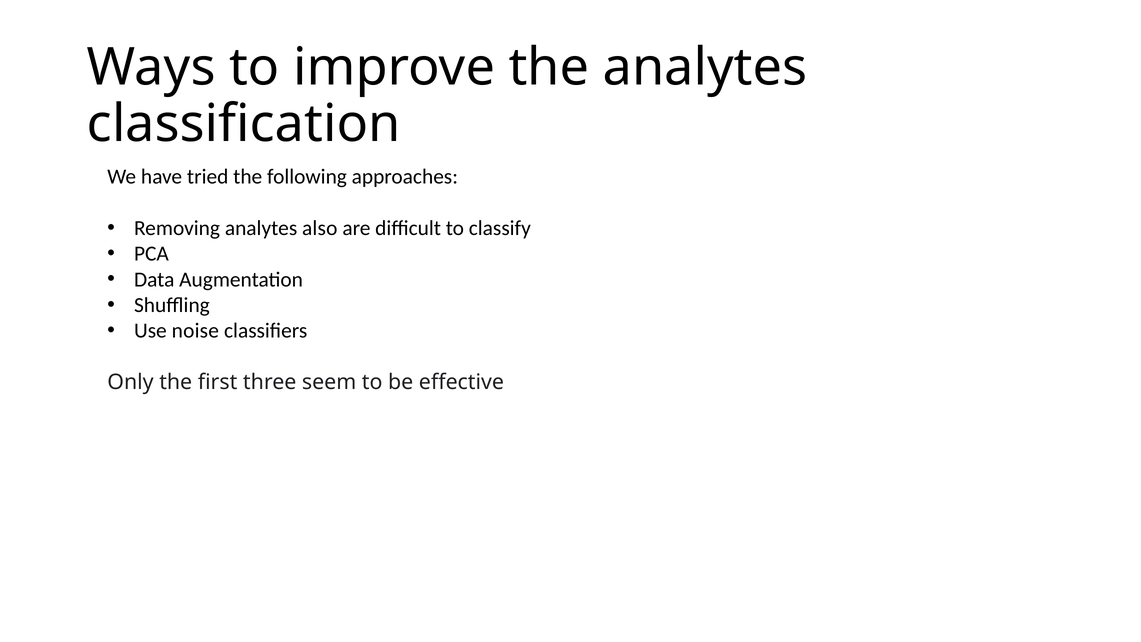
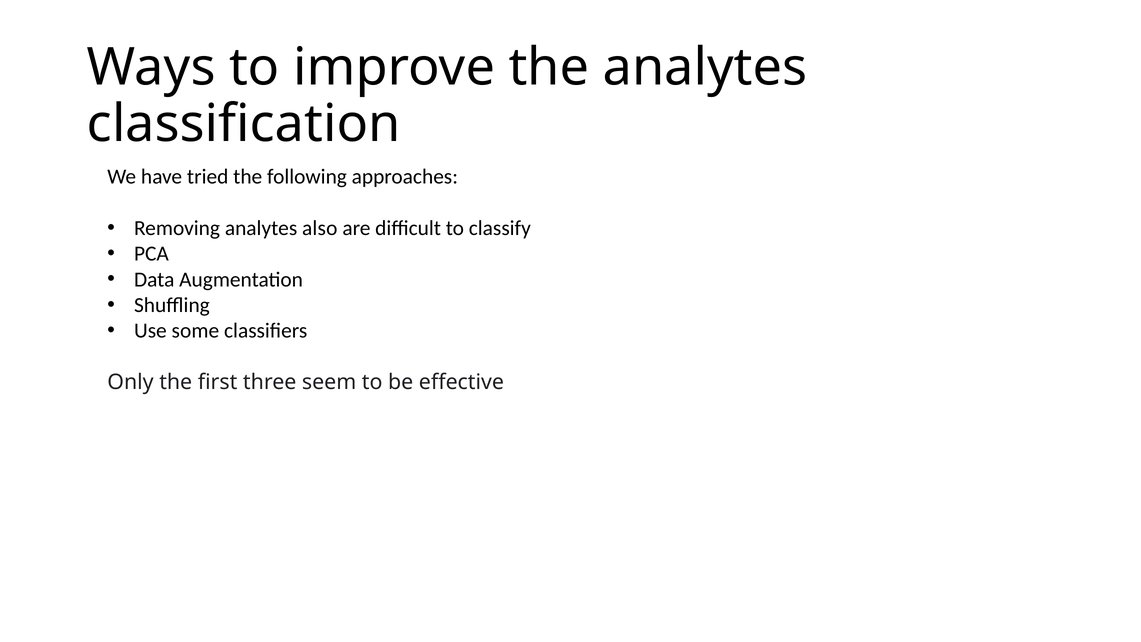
noise: noise -> some (195, 331)
